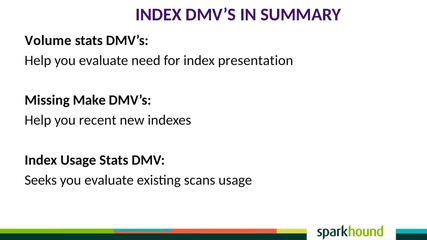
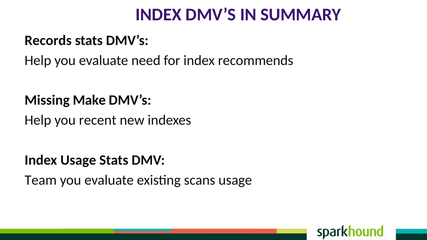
Volume: Volume -> Records (48, 41)
presentation: presentation -> recommends (256, 60)
Seeks: Seeks -> Team (41, 180)
